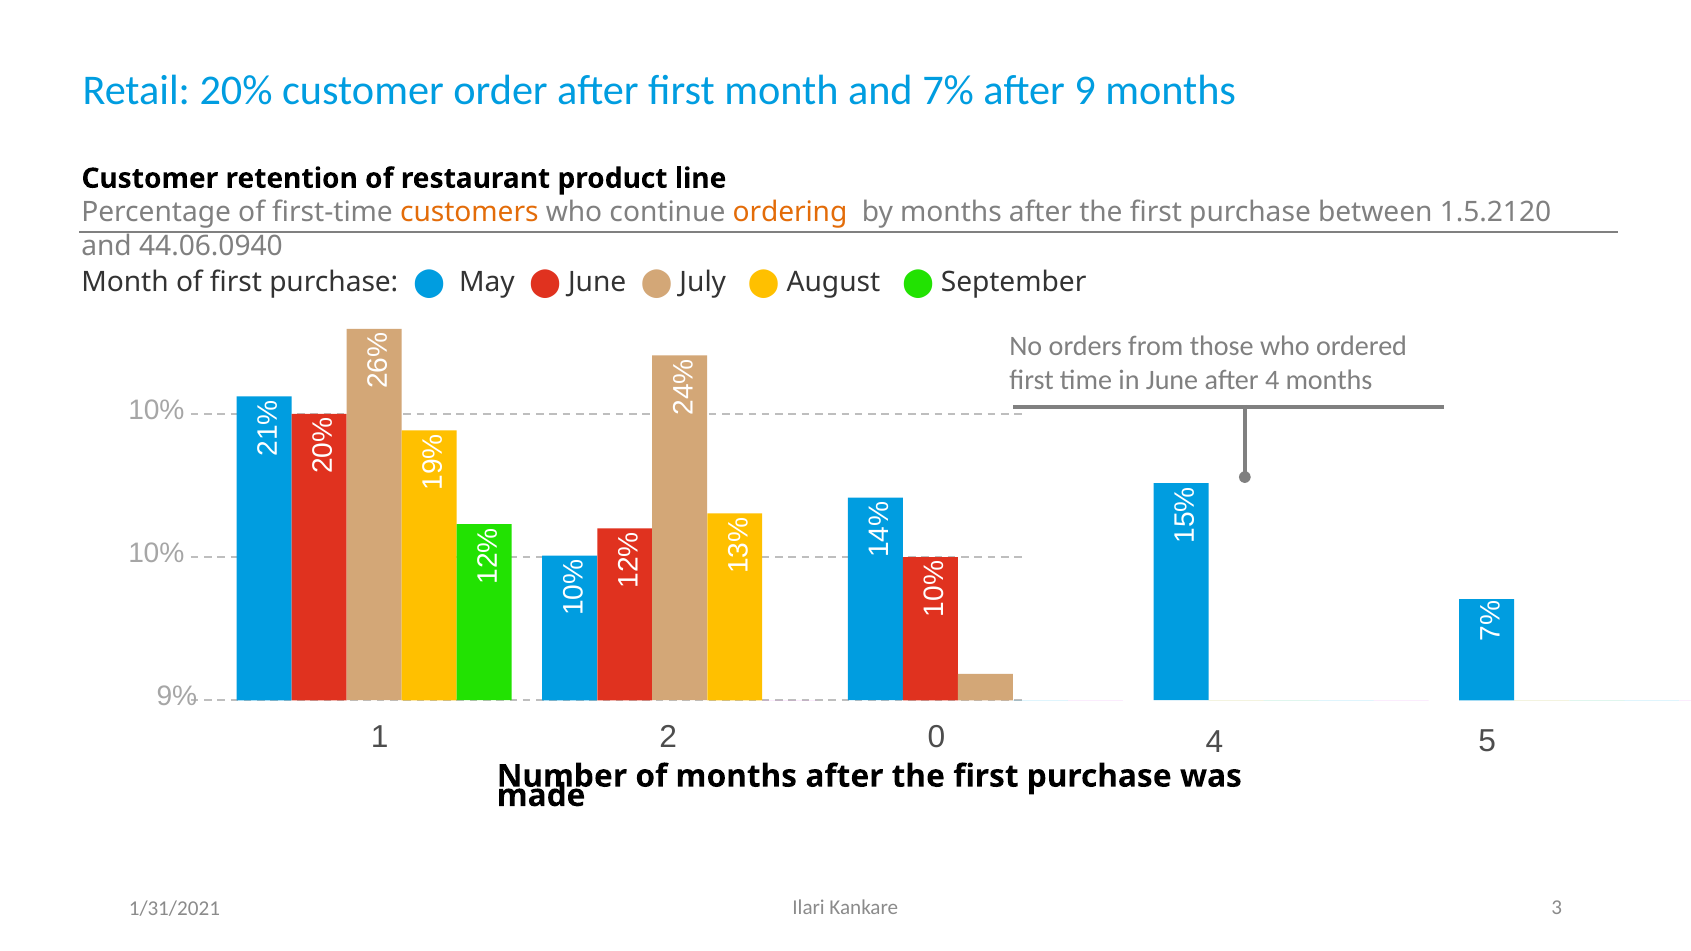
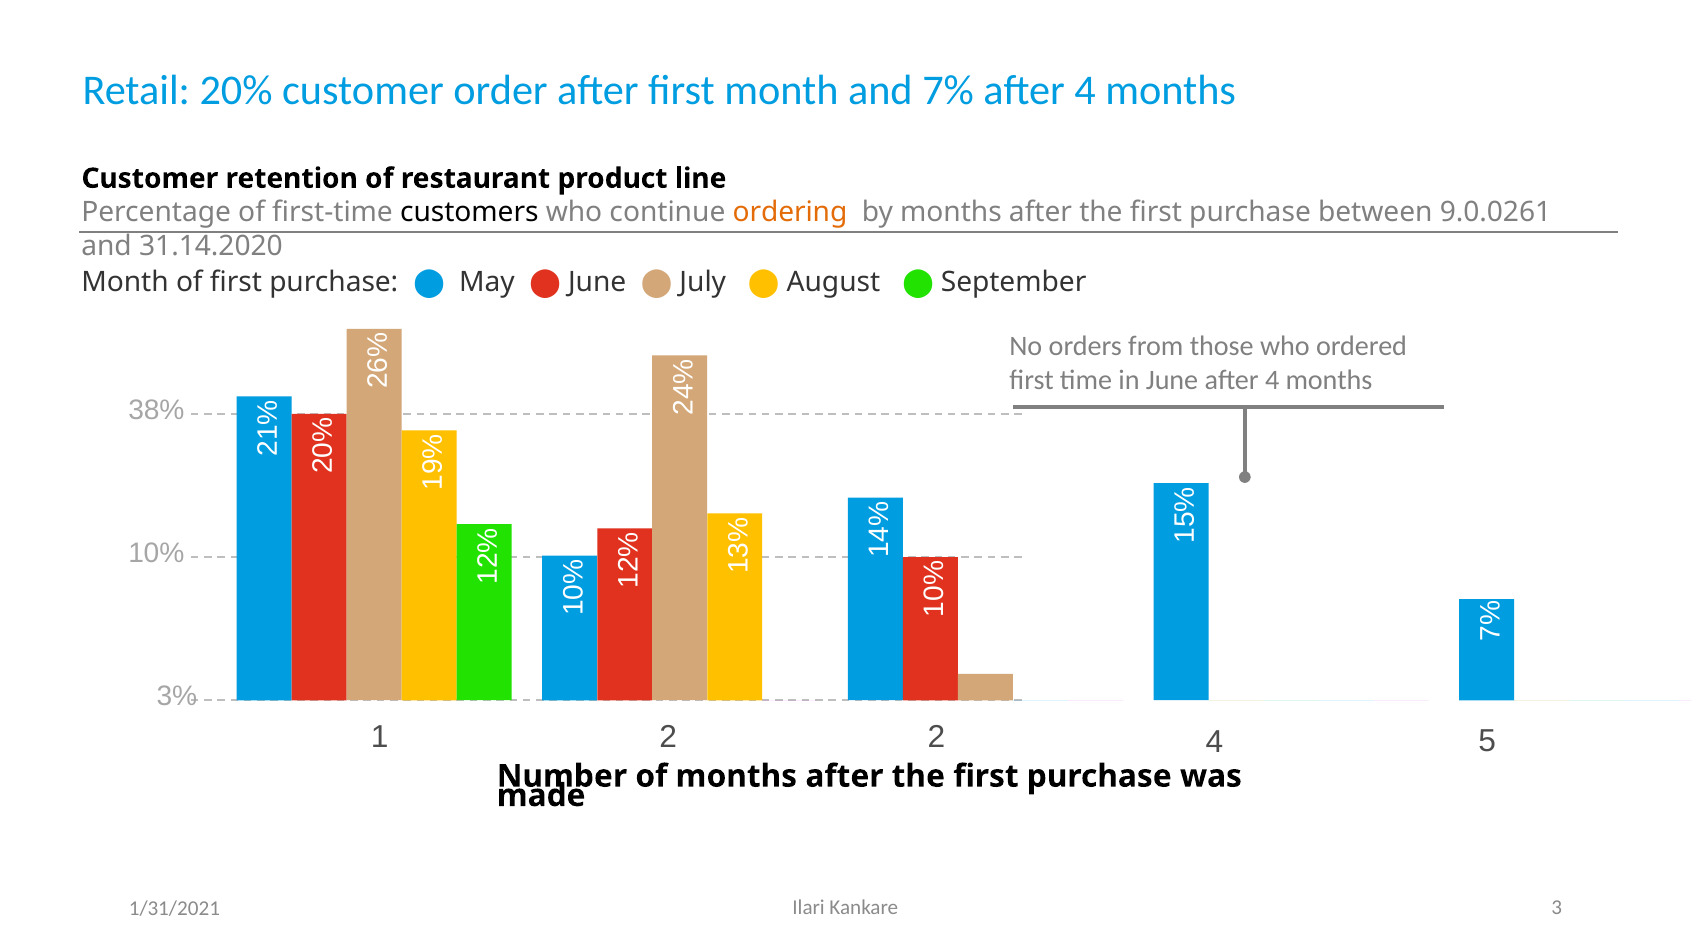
7% after 9: 9 -> 4 (1085, 90)
customers colour: orange -> black (469, 212)
1.5.2120: 1.5.2120 -> 9.0.0261 (1496, 212)
44.06.0940: 44.06.0940 -> 31.14.2020 (211, 246)
10%: 10% -> 38% (156, 410)
9%: 9% -> 3% (177, 696)
1 2 0: 0 -> 2 (936, 737)
